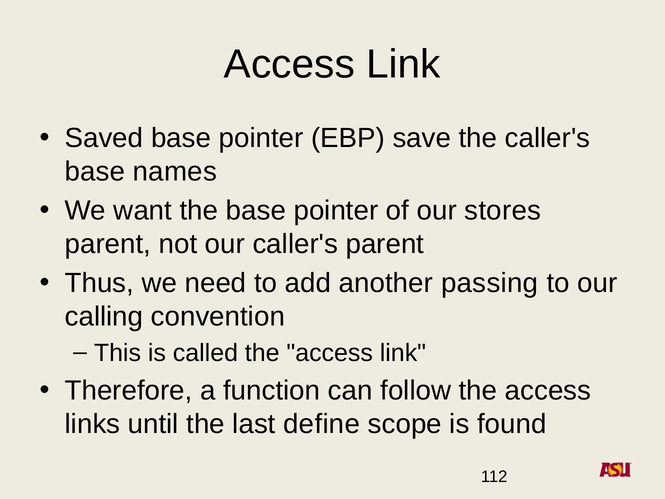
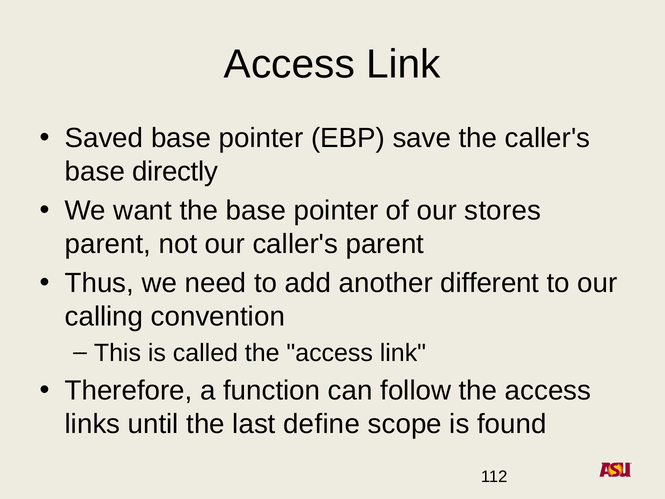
names: names -> directly (175, 172)
passing: passing -> different (490, 283)
